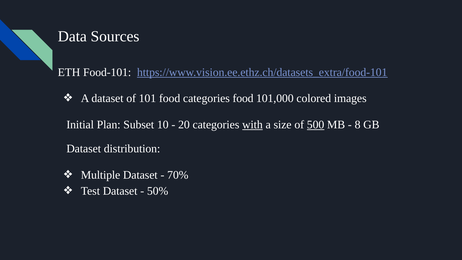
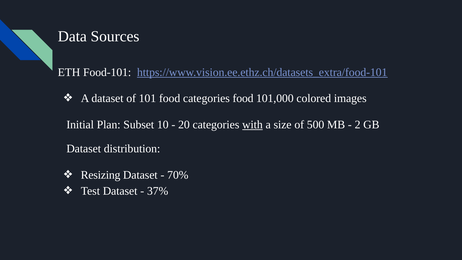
500 underline: present -> none (316, 125)
8: 8 -> 2 (358, 125)
Multiple: Multiple -> Resizing (101, 175)
50%: 50% -> 37% (158, 191)
